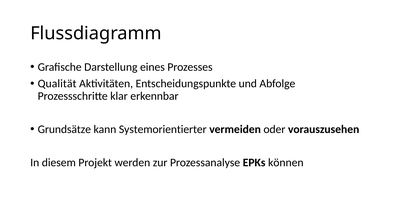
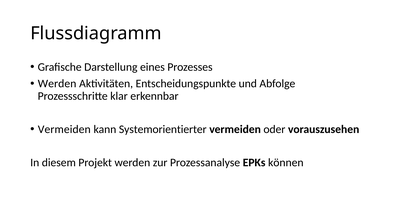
Qualität: Qualität -> Werden (57, 84)
Grundsätze: Grundsätze -> Vermeiden (64, 130)
